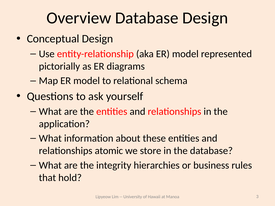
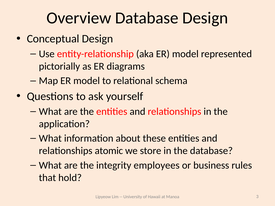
hierarchies: hierarchies -> employees (157, 165)
